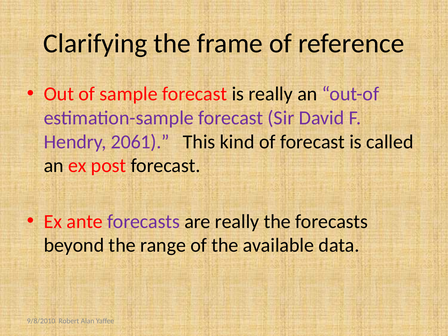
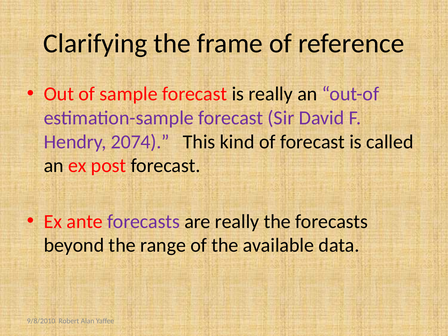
2061: 2061 -> 2074 (140, 142)
